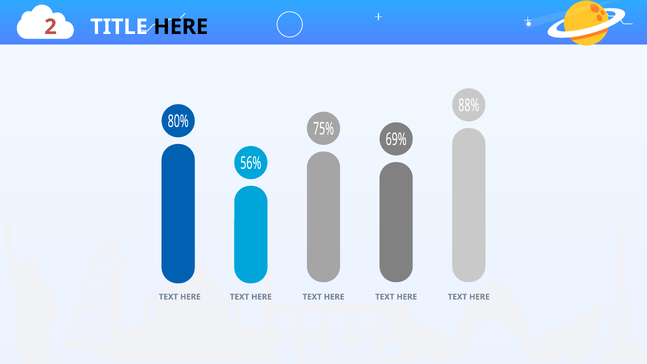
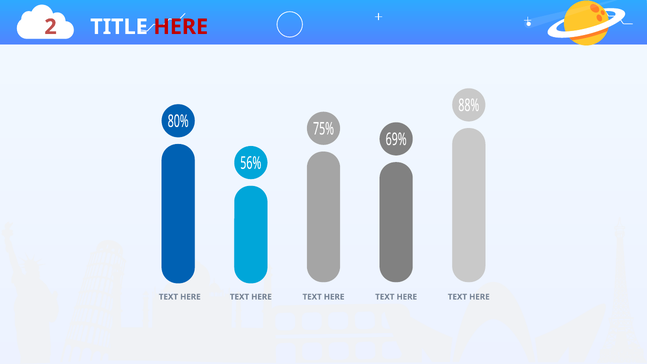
HERE colour: black -> red (181, 27)
